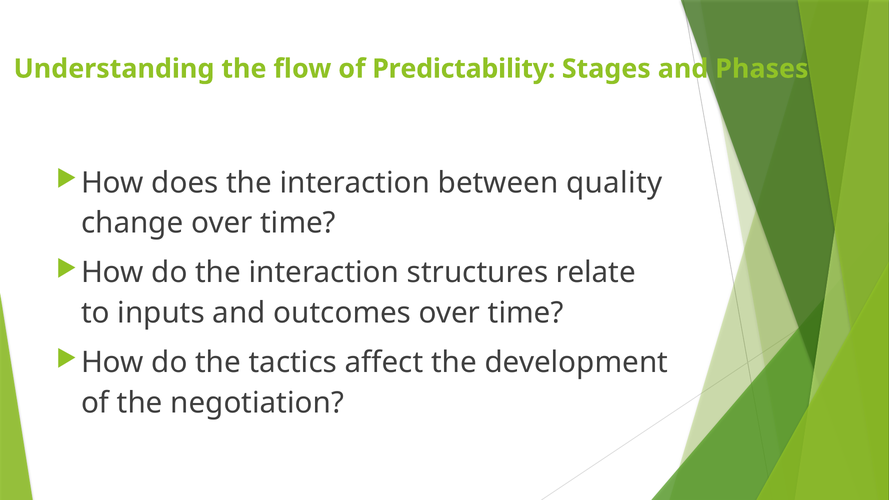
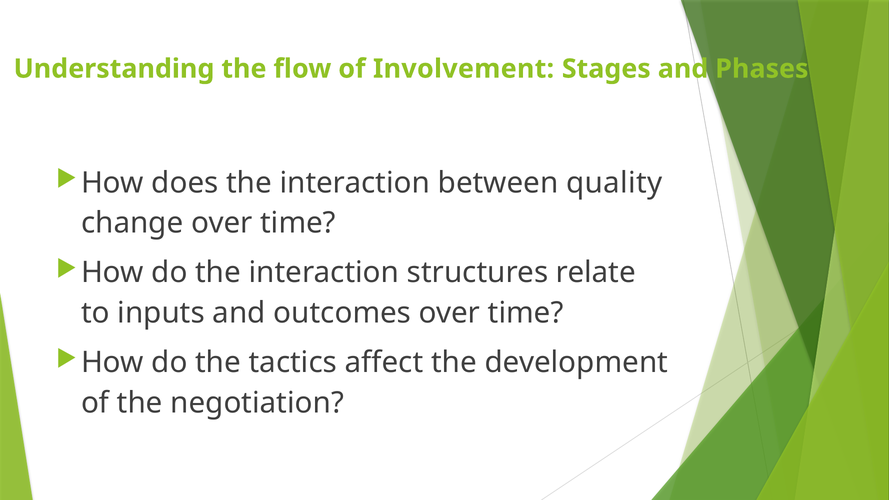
Predictability: Predictability -> Involvement (464, 69)
